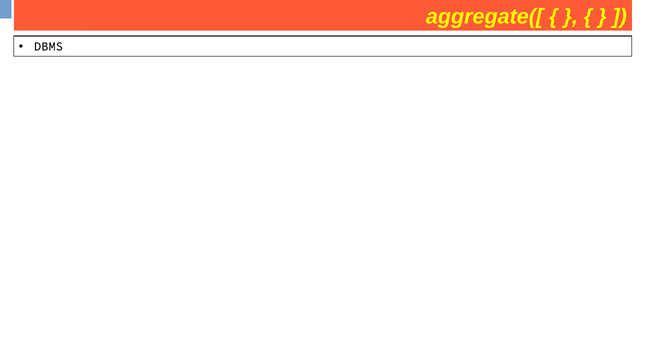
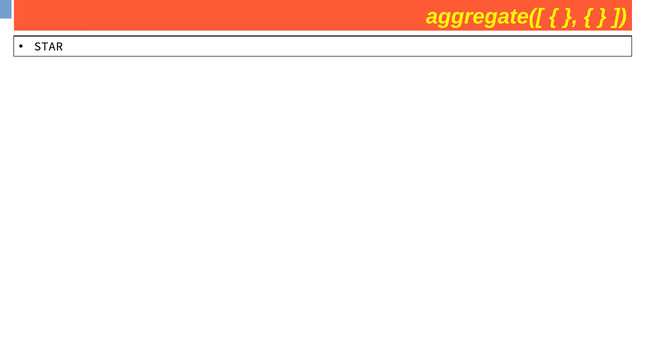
DBMS: DBMS -> STAR (48, 46)
